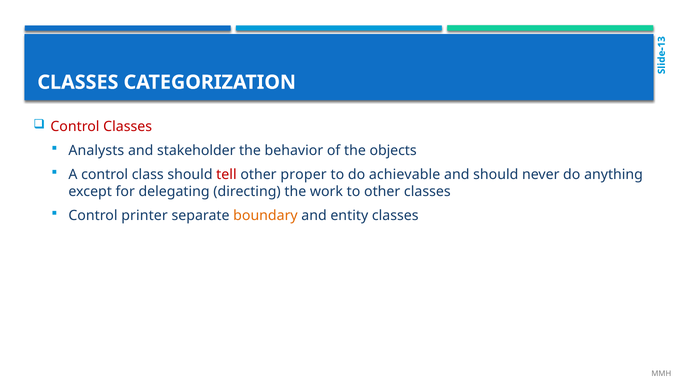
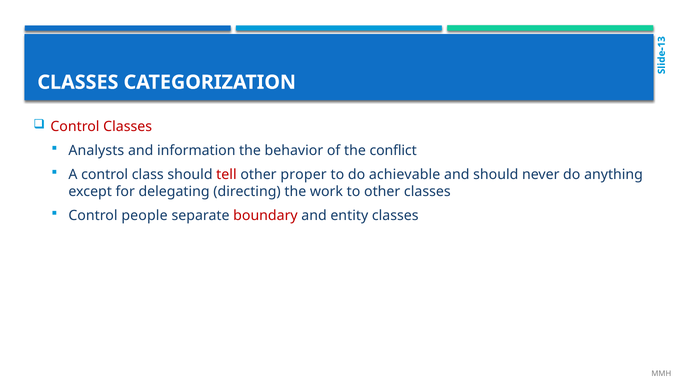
stakeholder: stakeholder -> information (196, 151)
objects: objects -> conflict (393, 151)
printer: printer -> people (145, 216)
boundary colour: orange -> red (265, 216)
